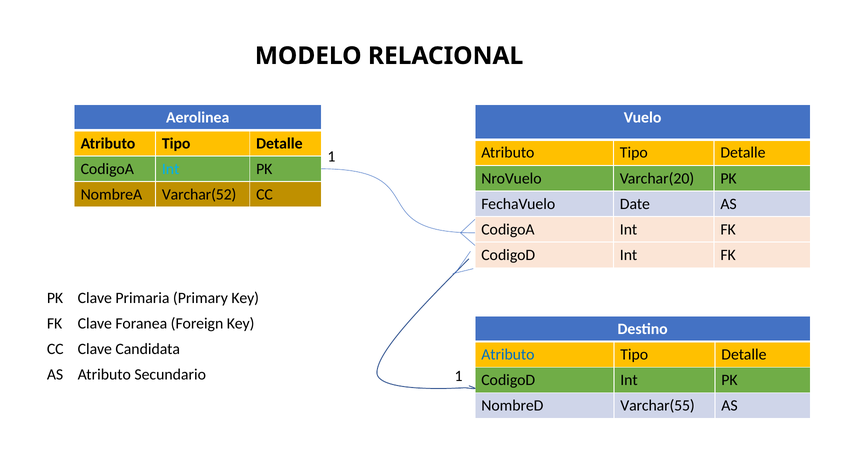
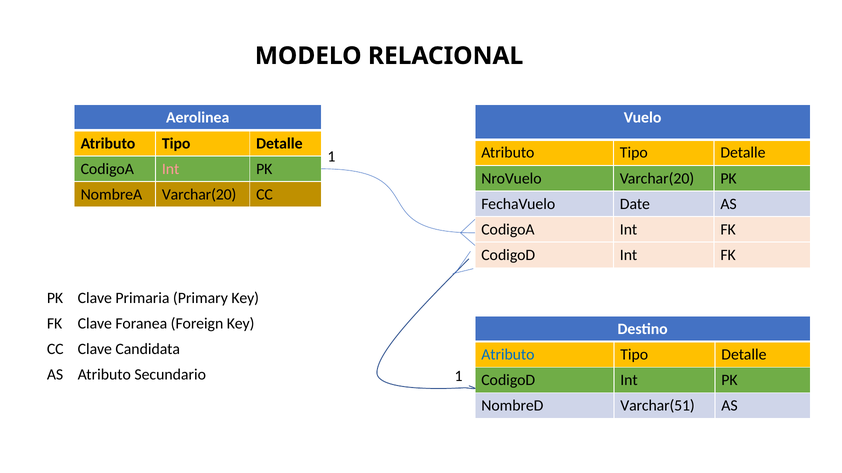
Int colour: light blue -> pink (171, 169)
NombreA Varchar(52: Varchar(52 -> Varchar(20 (199, 195)
Varchar(55: Varchar(55 -> Varchar(51 (658, 406)
